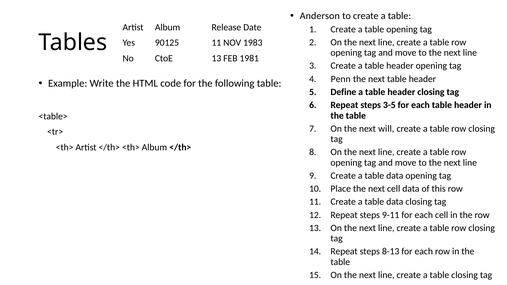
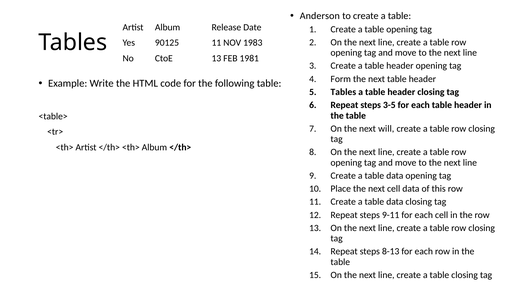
Penn: Penn -> Form (341, 79)
Define: Define -> Tables (343, 92)
